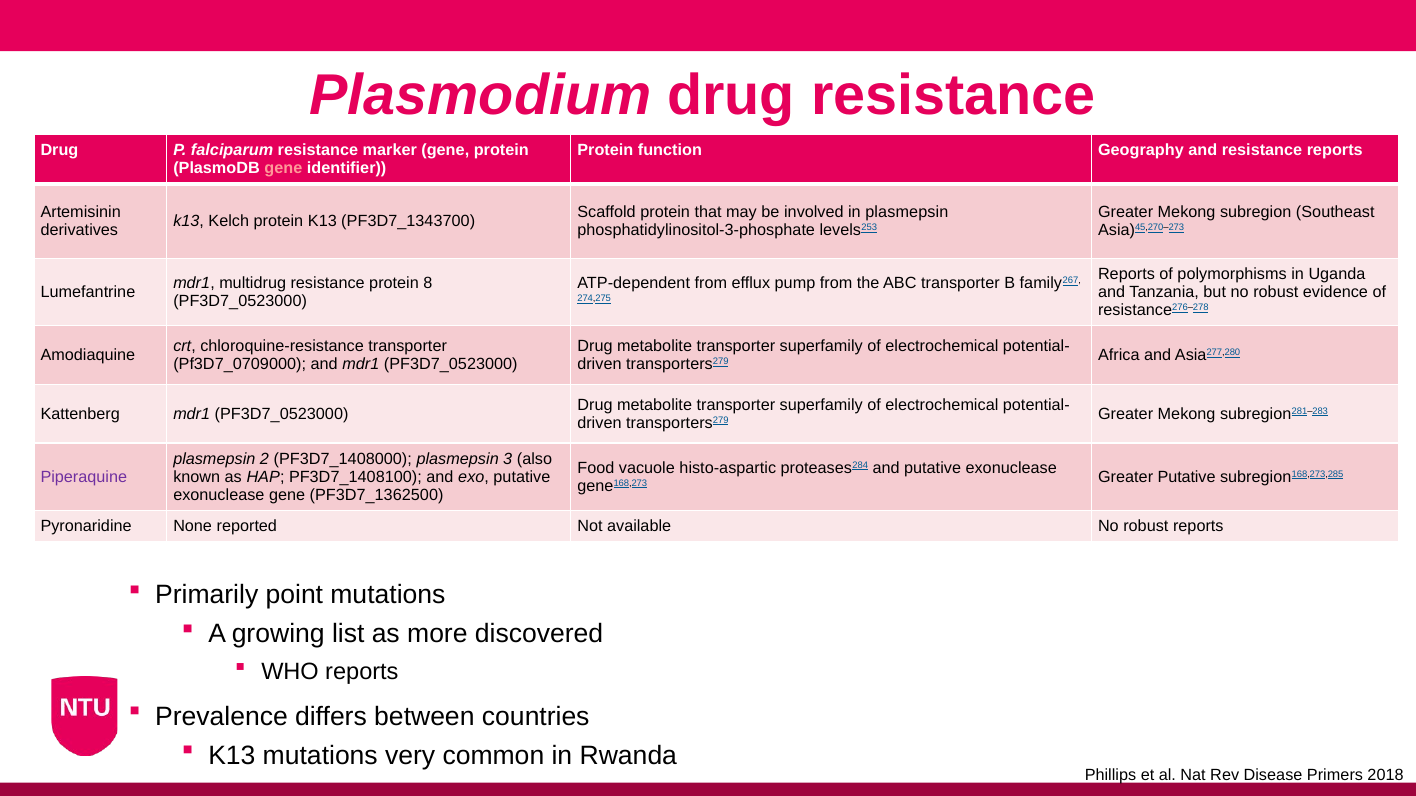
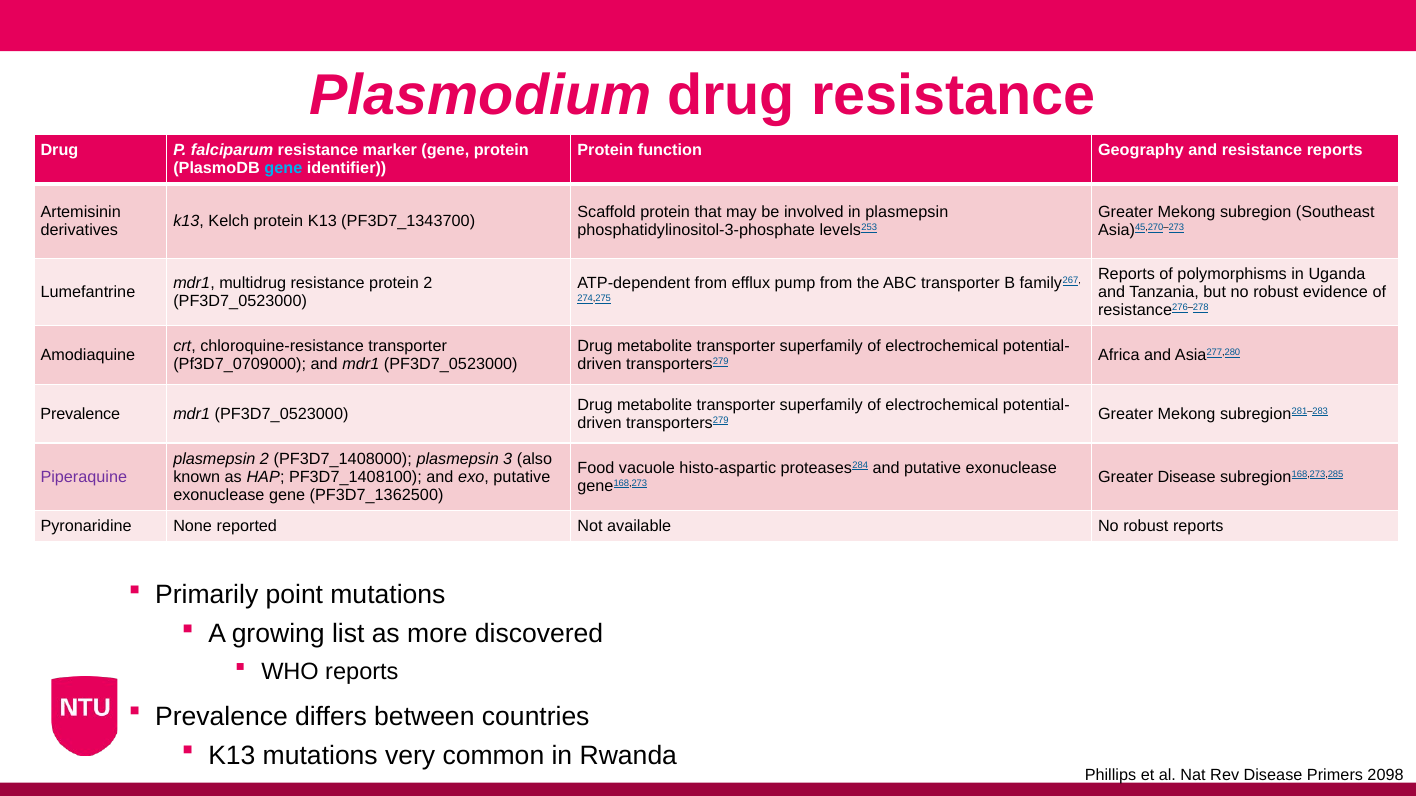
gene colour: pink -> light blue (283, 169)
protein 8: 8 -> 2 (428, 283)
Kattenberg: Kattenberg -> Prevalence (80, 414)
Greater Putative: Putative -> Disease (1187, 477)
2018: 2018 -> 2098 (1386, 776)
